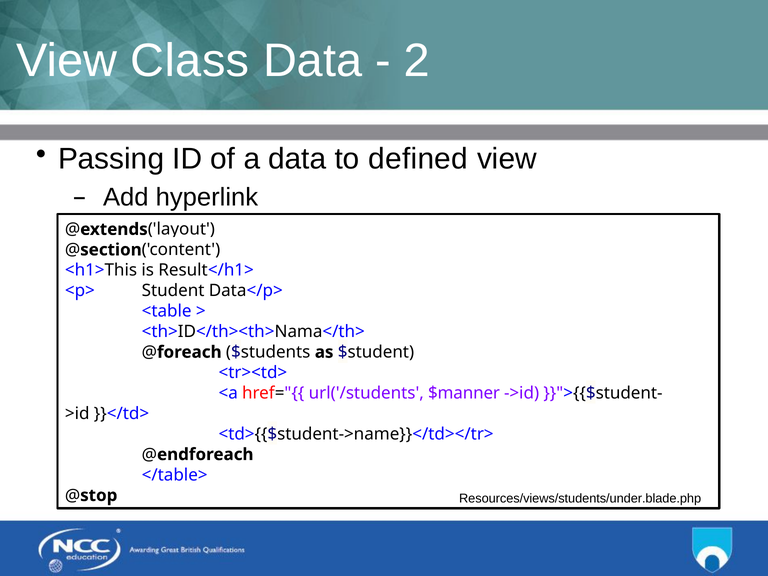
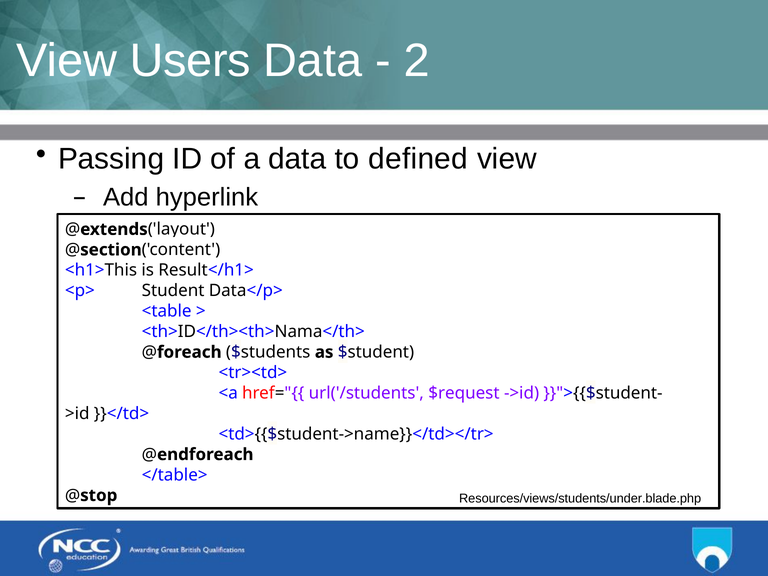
Class: Class -> Users (190, 61)
$manner: $manner -> $request (464, 393)
